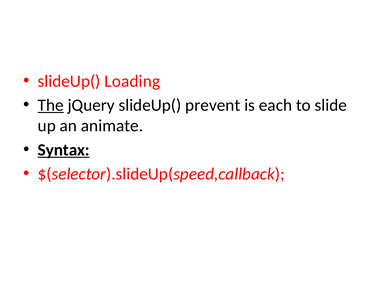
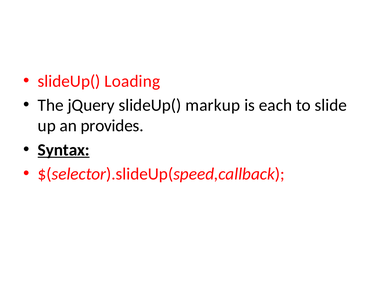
The underline: present -> none (51, 105)
prevent: prevent -> markup (213, 105)
animate: animate -> provides (112, 126)
